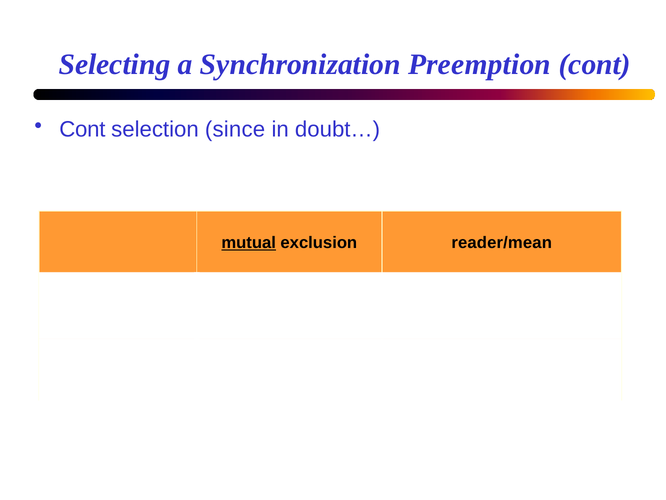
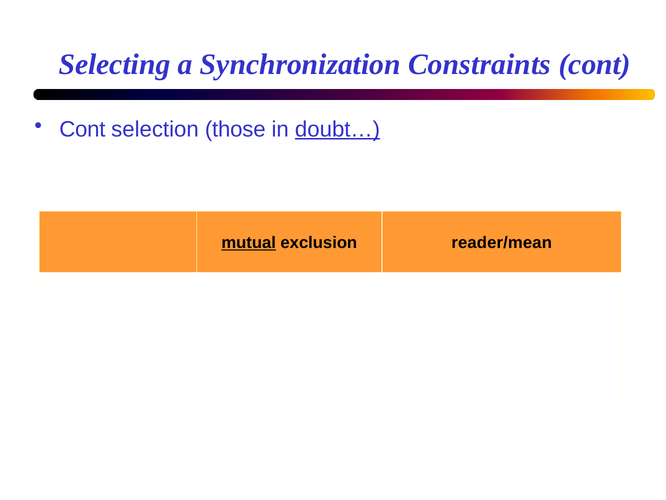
Preemption: Preemption -> Constraints (480, 64)
since: since -> those (235, 129)
doubt… underline: none -> present (338, 129)
